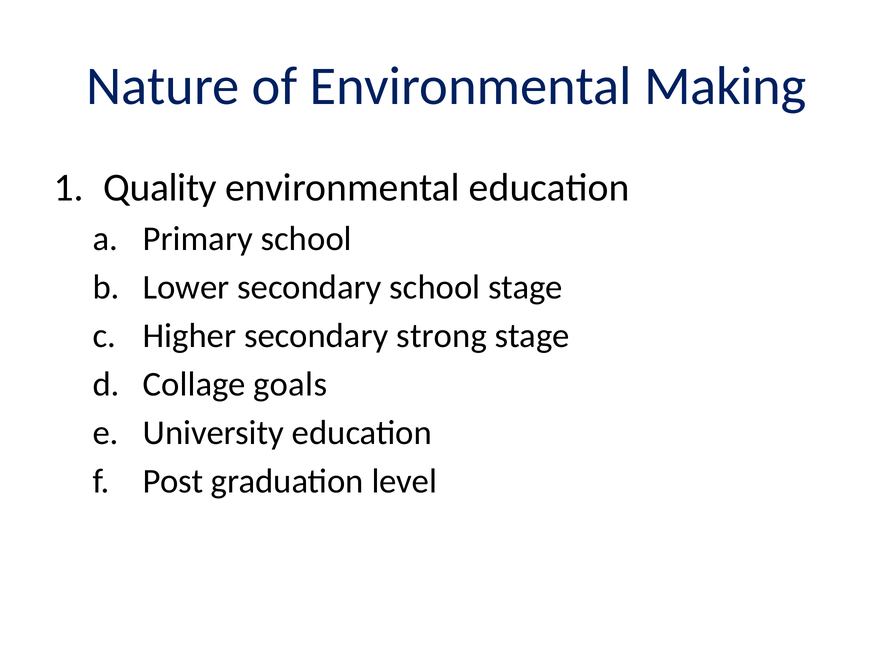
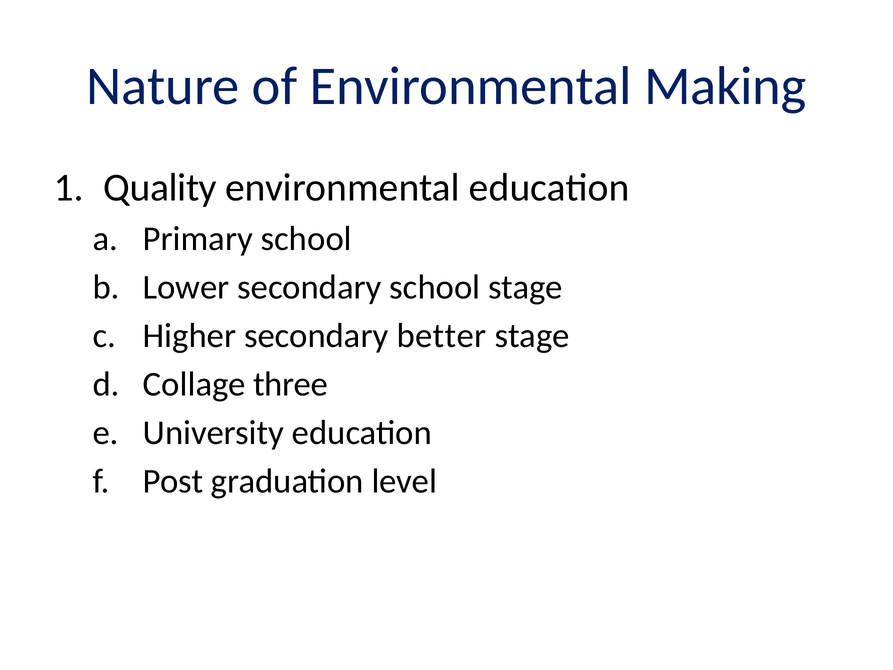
strong: strong -> better (442, 336)
goals: goals -> three (291, 384)
